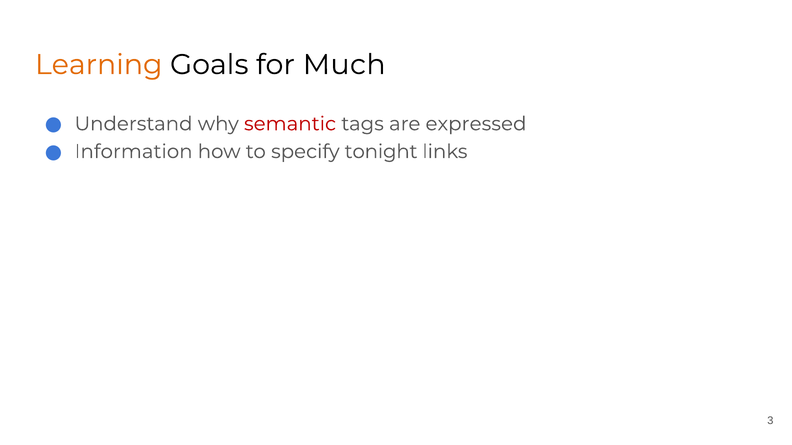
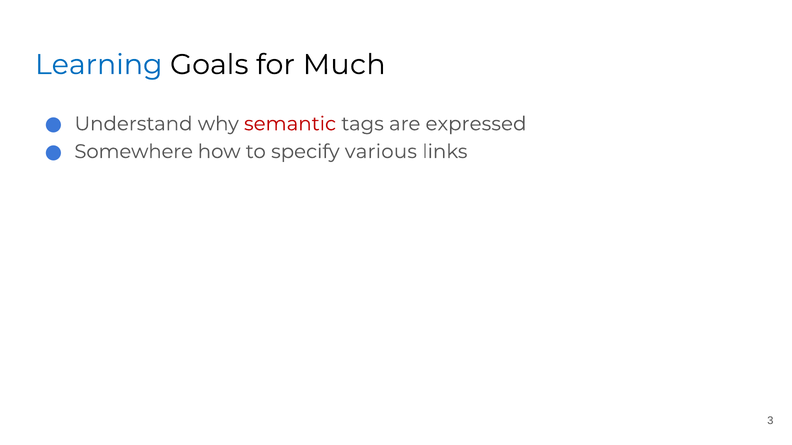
Learning colour: orange -> blue (99, 65)
Information: Information -> Somewhere (134, 152)
tonight: tonight -> various (381, 152)
